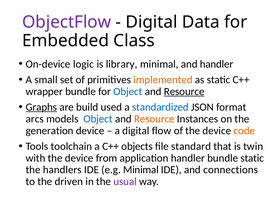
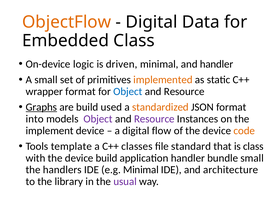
ObjectFlow colour: purple -> orange (67, 22)
library: library -> driven (122, 64)
wrapper bundle: bundle -> format (81, 91)
Resource underline: present -> none (184, 91)
standardized colour: blue -> orange (160, 107)
arcs: arcs -> into (35, 119)
Object colour: blue -> purple (98, 119)
Resource colour: orange -> purple (154, 119)
generation: generation -> implement (50, 131)
toolchain: toolchain -> template (71, 146)
objects: objects -> classes (137, 146)
is twin: twin -> class (253, 146)
device from: from -> build (107, 158)
bundle static: static -> small (252, 158)
connections: connections -> architecture (231, 170)
driven: driven -> library (69, 182)
